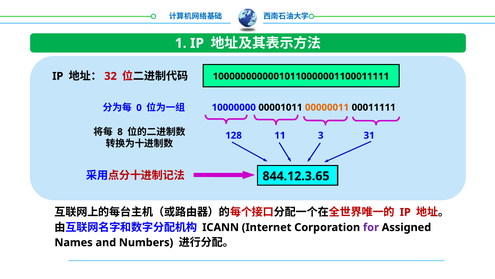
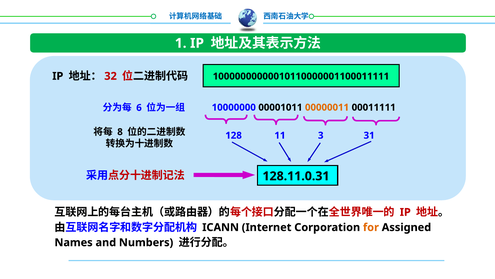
0: 0 -> 6 (139, 108)
844.12.3.65: 844.12.3.65 -> 128.11.0.31 (296, 176)
for colour: purple -> orange (371, 227)
